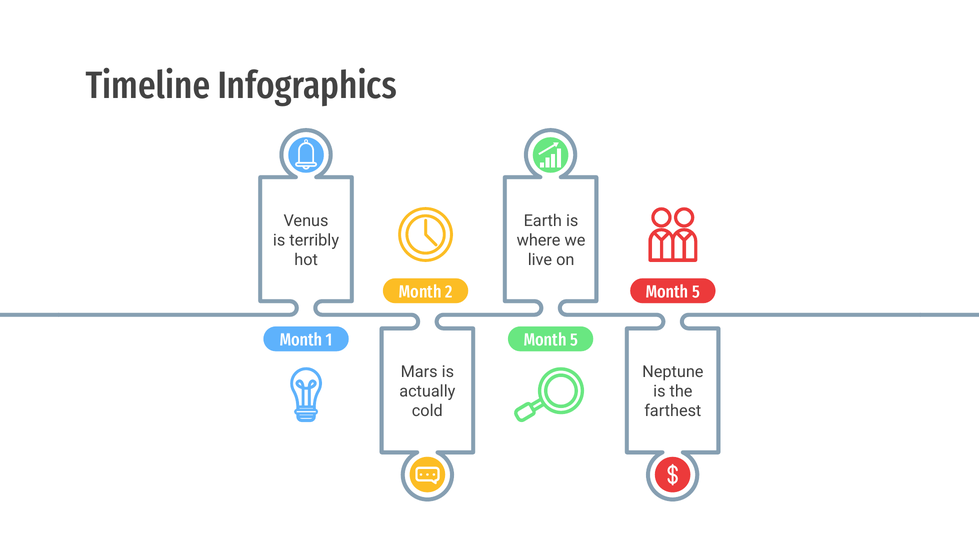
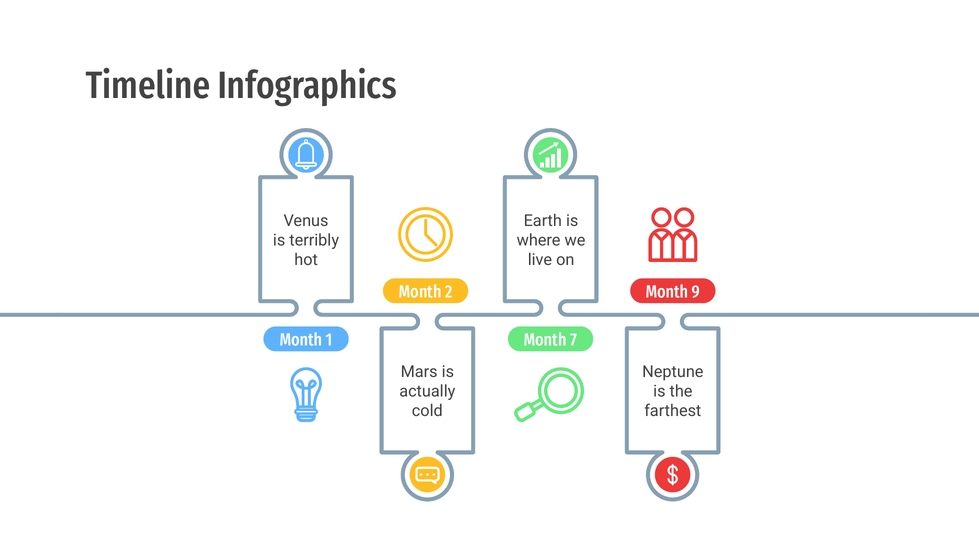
5: 5 -> 9 (696, 292)
5: 5 -> 7 (574, 340)
